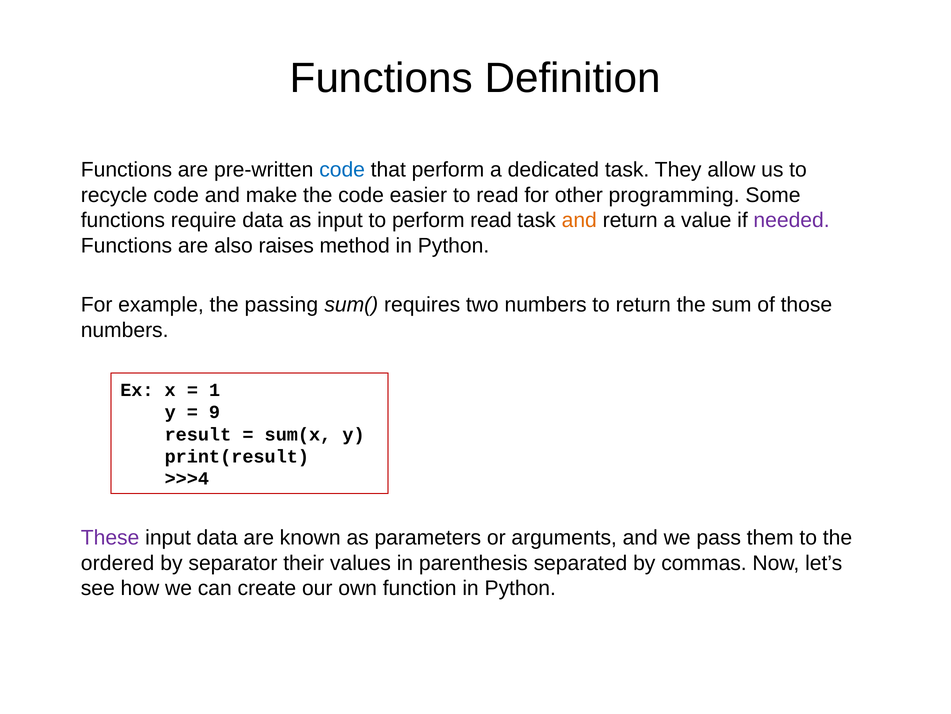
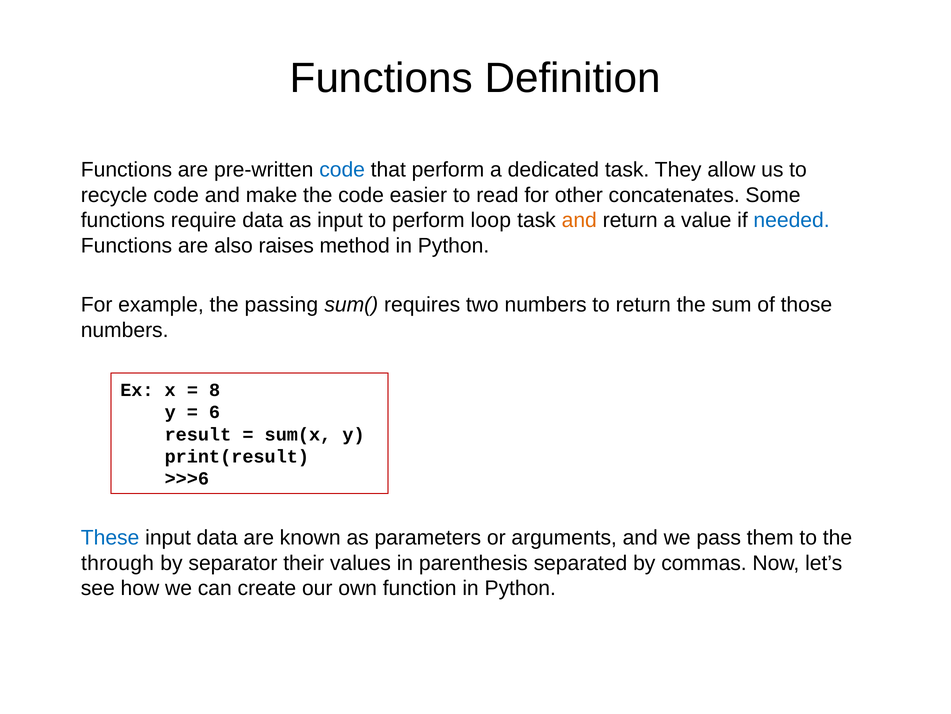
programming: programming -> concatenates (674, 195)
perform read: read -> loop (491, 220)
needed colour: purple -> blue (792, 220)
1: 1 -> 8 (215, 390)
9: 9 -> 6 (215, 412)
>>>4: >>>4 -> >>>6 (187, 478)
These colour: purple -> blue (110, 537)
ordered: ordered -> through (118, 562)
